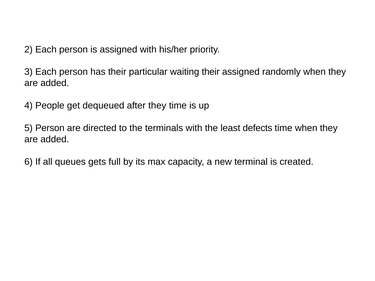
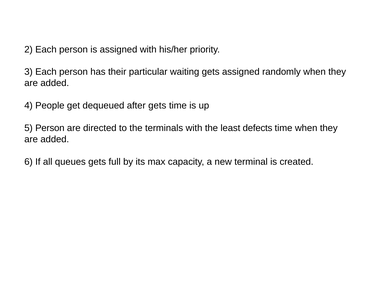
waiting their: their -> gets (211, 72)
after they: they -> gets (157, 106)
